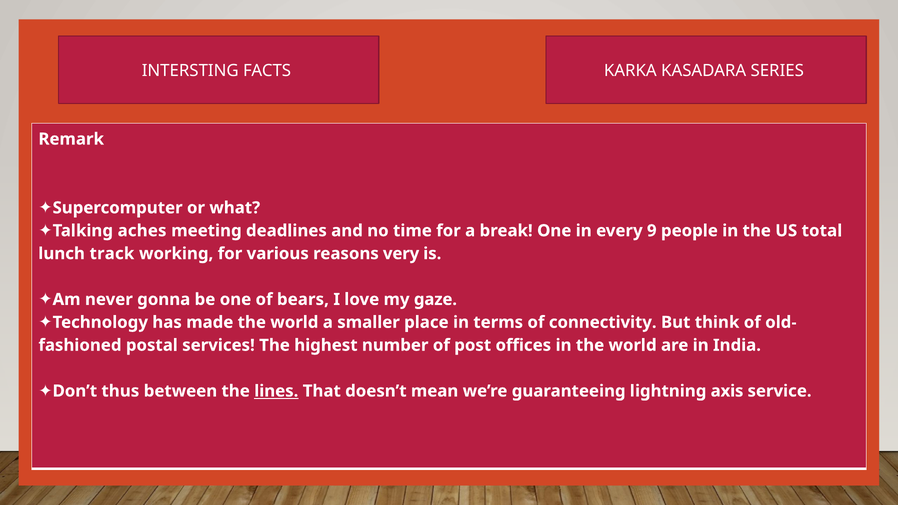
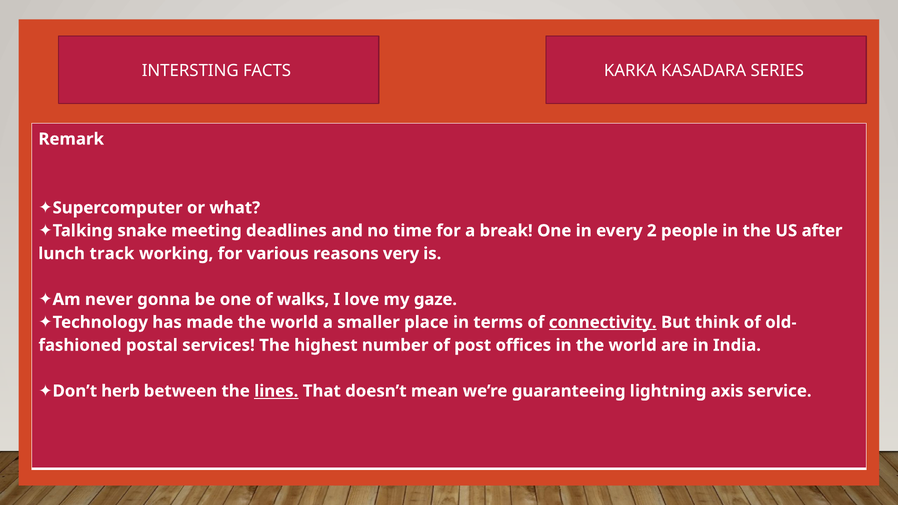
aches: aches -> snake (142, 231)
9: 9 -> 2 (652, 231)
total: total -> after (822, 231)
bears: bears -> walks (303, 299)
connectivity underline: none -> present (603, 322)
thus: thus -> herb (120, 391)
